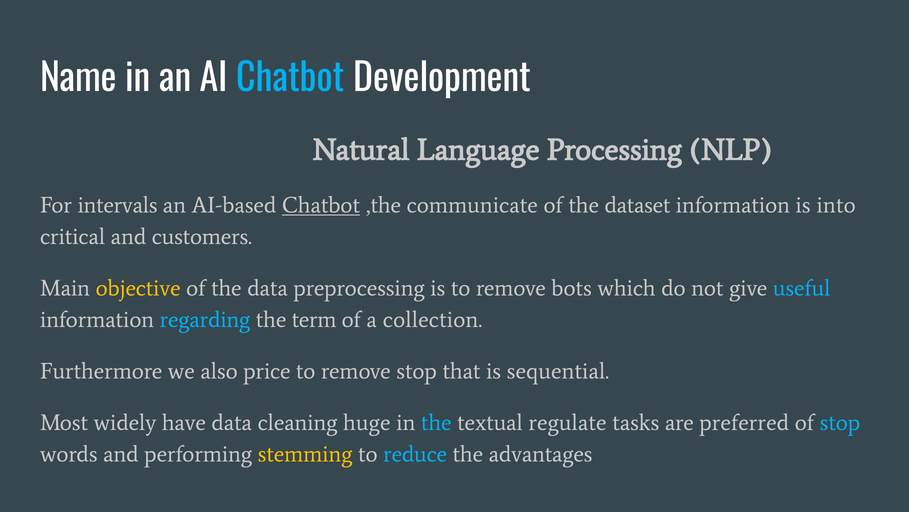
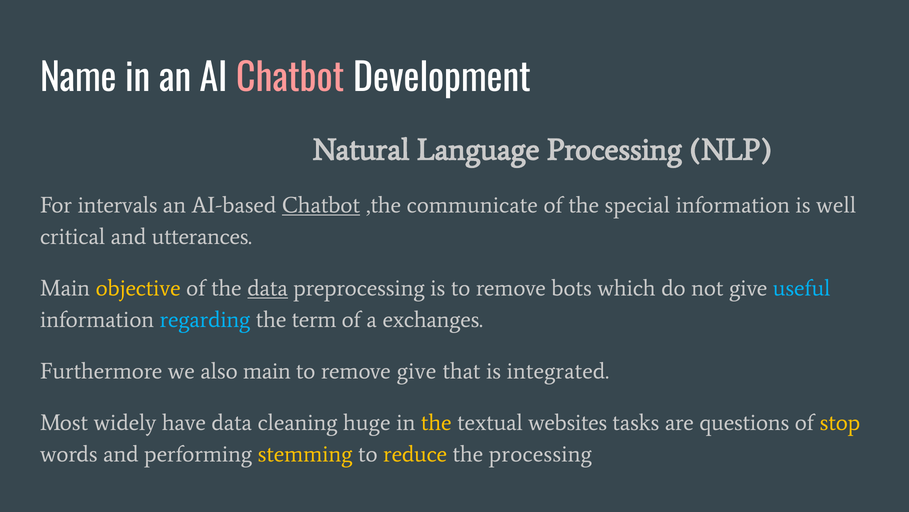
Chatbot colour: light blue -> pink (291, 79)
dataset: dataset -> special (637, 205)
into: into -> well (836, 205)
customers: customers -> utterances (202, 236)
data underline: none -> present (268, 288)
collection: collection -> exchanges (433, 319)
also price: price -> main (267, 371)
remove stop: stop -> give (417, 371)
sequential: sequential -> integrated (558, 371)
the colour: light blue -> yellow (436, 422)
regulate: regulate -> websites (568, 422)
preferred: preferred -> questions (744, 422)
stop colour: light blue -> yellow (840, 422)
reduce colour: light blue -> yellow (415, 454)
the advantages: advantages -> processing (540, 454)
